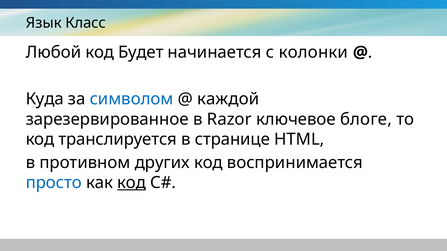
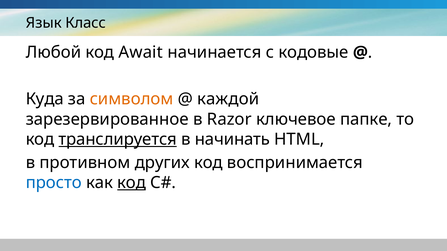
Будет: Будет -> Await (141, 52)
колонки: колонки -> кодовые (313, 52)
символом colour: blue -> orange (132, 99)
блоге: блоге -> папке (366, 119)
транслируется underline: none -> present (118, 140)
странице: странице -> начинать (232, 140)
